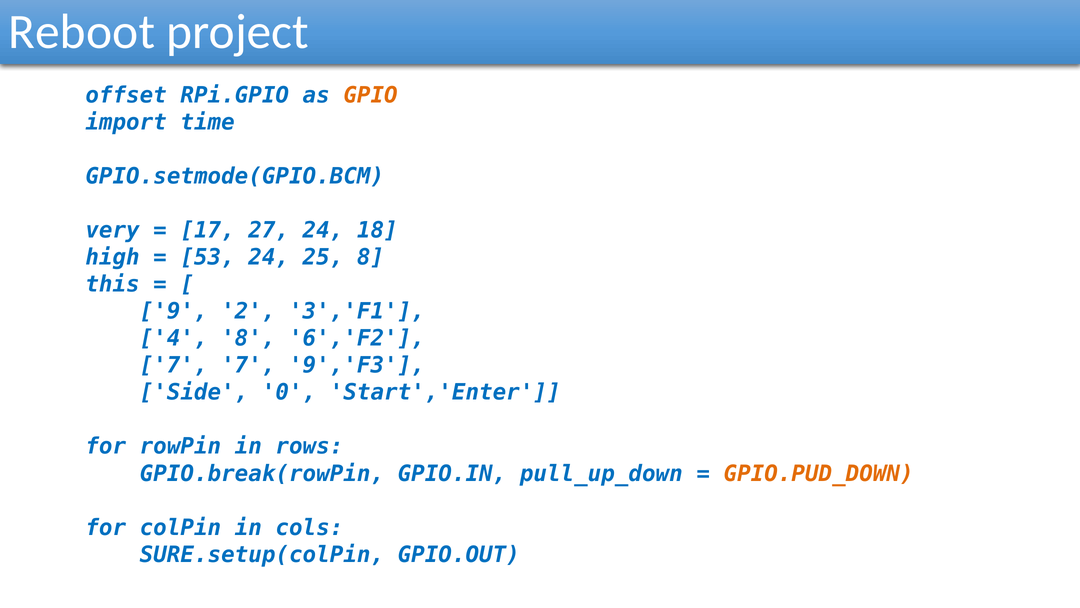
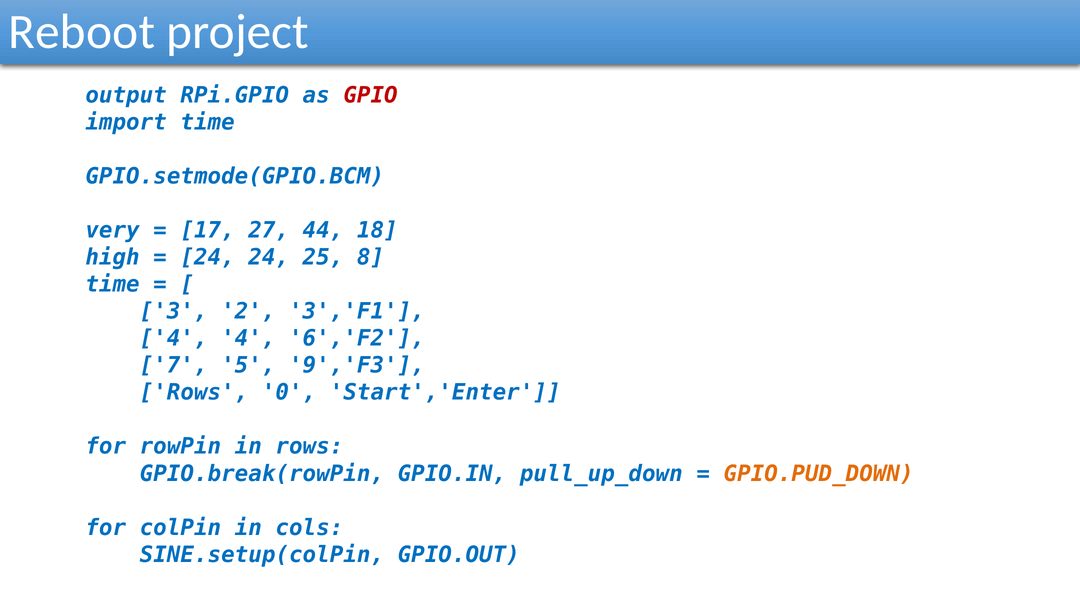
offset: offset -> output (126, 95)
GPIO colour: orange -> red (371, 95)
27 24: 24 -> 44 (323, 230)
53: 53 -> 24 (208, 257)
this: this -> time (113, 284)
9: 9 -> 3 (174, 311)
4 8: 8 -> 4 (248, 338)
7 7: 7 -> 5 (248, 365)
Side: Side -> Rows (194, 392)
SURE.setup(colPin: SURE.setup(colPin -> SINE.setup(colPin (262, 554)
